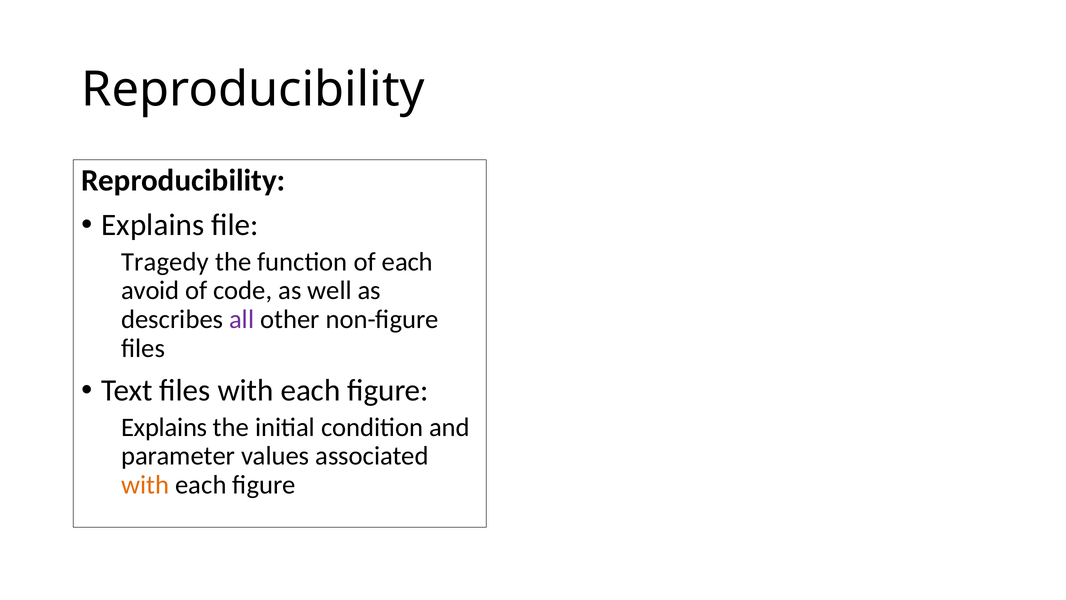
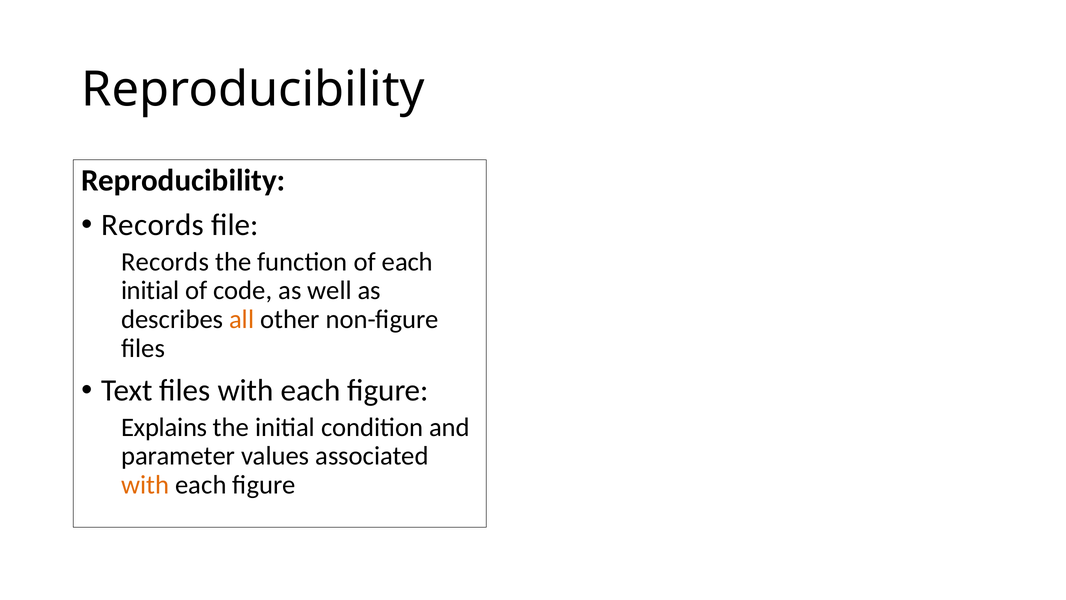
Explains: Explains -> Records (153, 225)
Tragedy: Tragedy -> Records (165, 262)
avoid: avoid -> initial (150, 290)
all colour: purple -> orange (242, 319)
